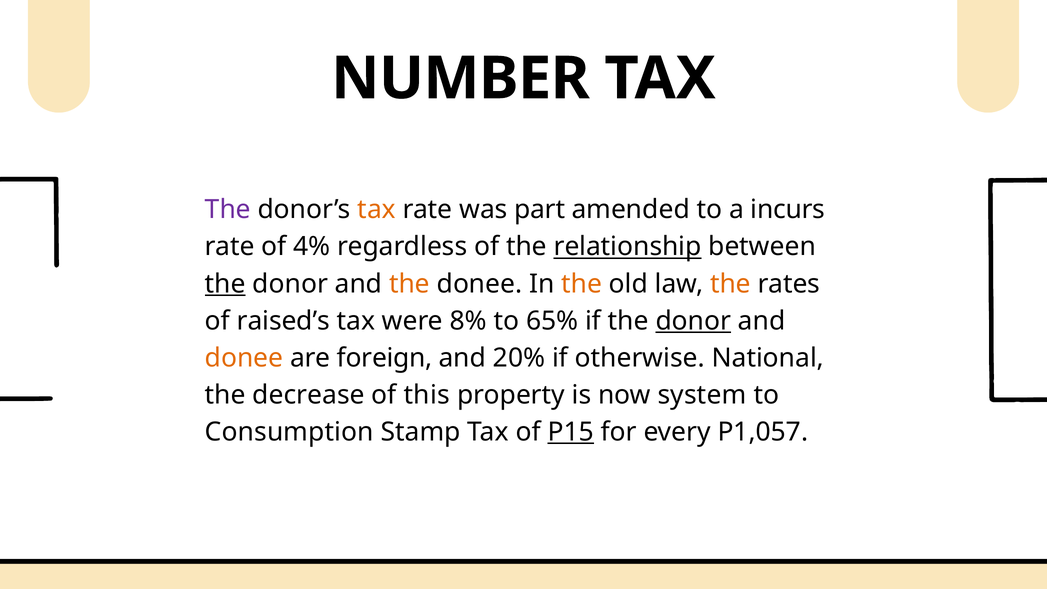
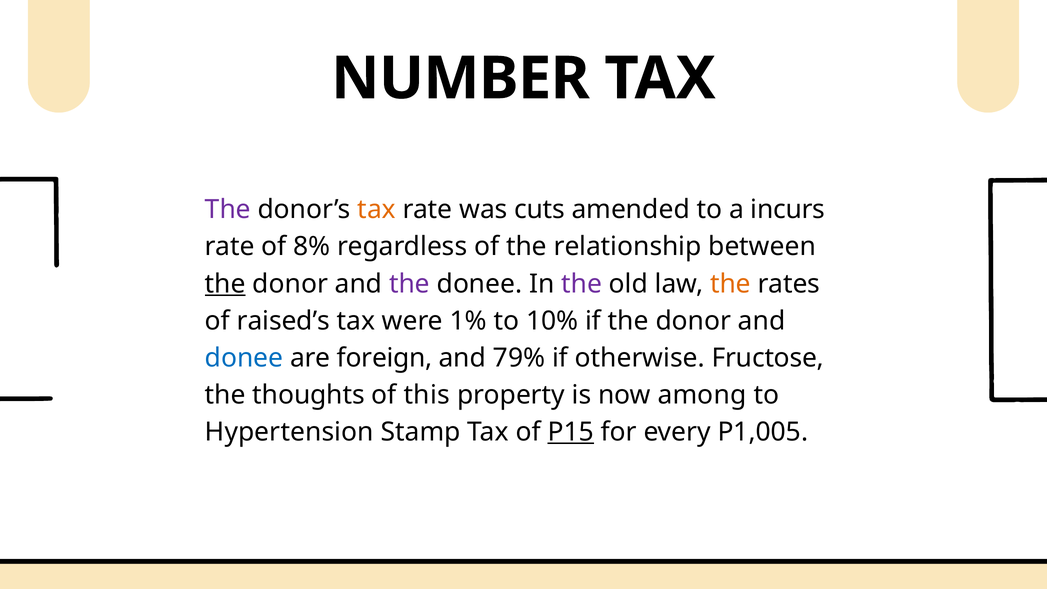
part: part -> cuts (540, 210)
4%: 4% -> 8% (312, 247)
relationship underline: present -> none (628, 247)
the colour: orange -> purple (409, 284)
the colour: orange -> purple (582, 284)
8%: 8% -> 1% (468, 321)
65%: 65% -> 10% (552, 321)
donor underline: present -> none (693, 321)
donee colour: orange -> blue (244, 358)
20%: 20% -> 79% (519, 358)
National: National -> Fructose (768, 358)
decrease: decrease -> thoughts (309, 395)
system: system -> among (702, 395)
Consumption: Consumption -> Hypertension (289, 432)
P1,057: P1,057 -> P1,005 (763, 432)
